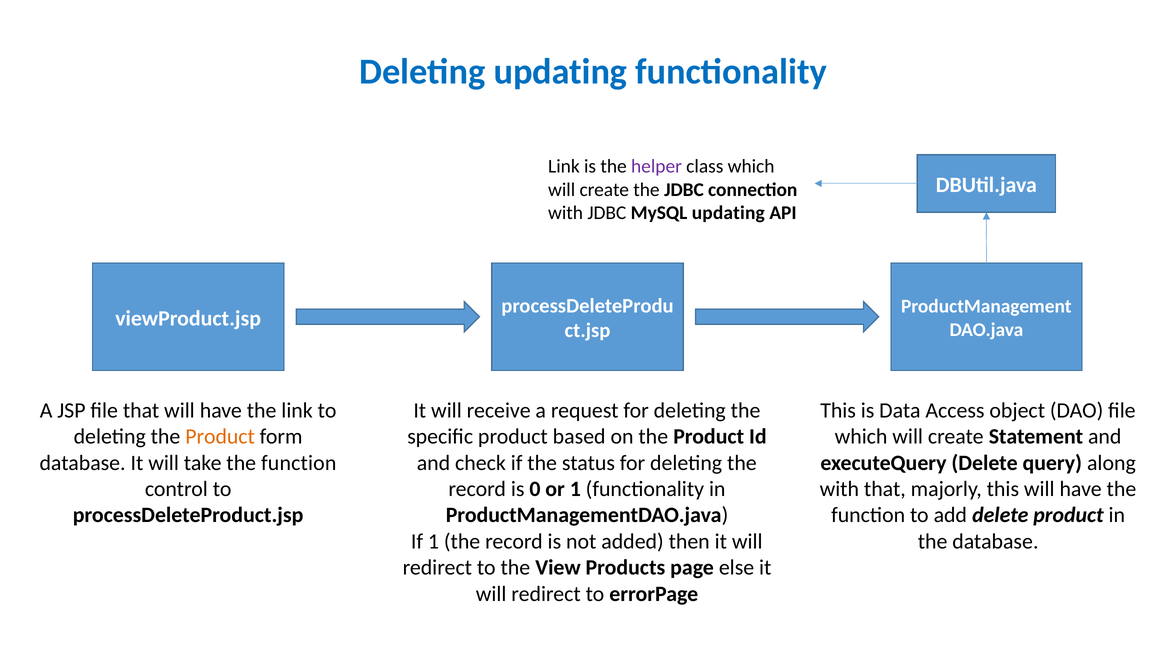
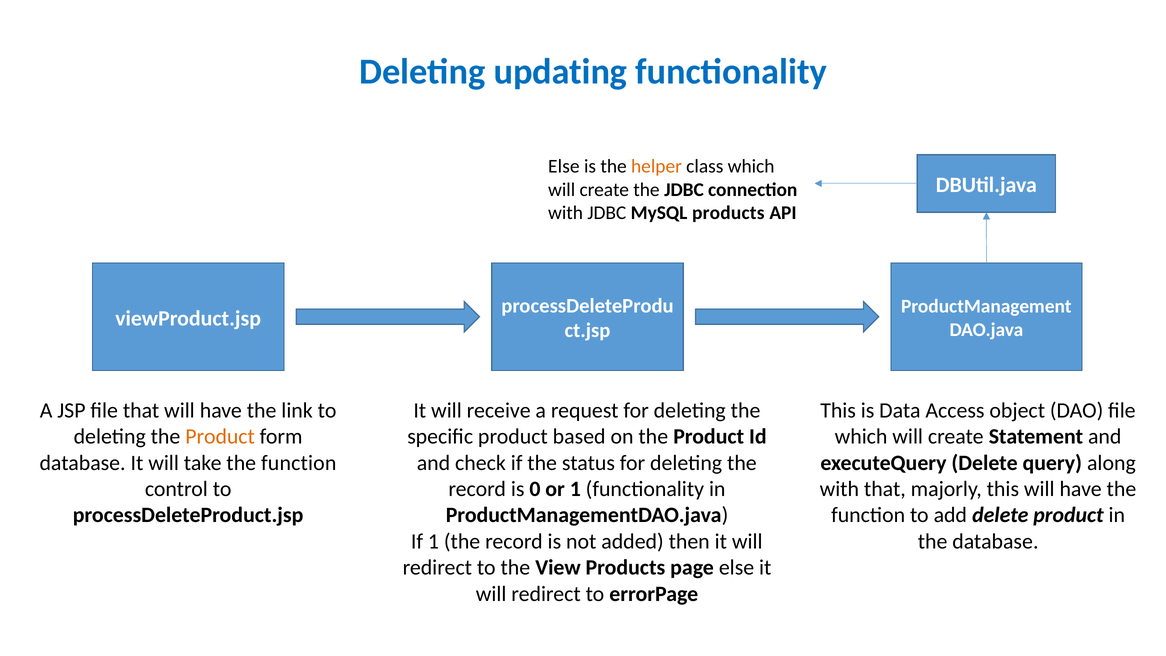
Link: Link -> Else (564, 166)
helper colour: purple -> orange (656, 166)
MySQL updating: updating -> products (728, 213)
